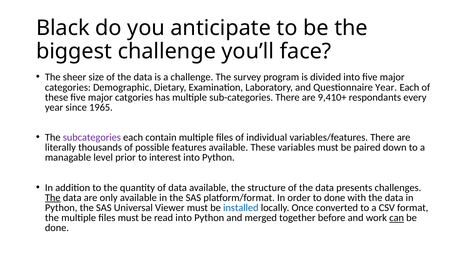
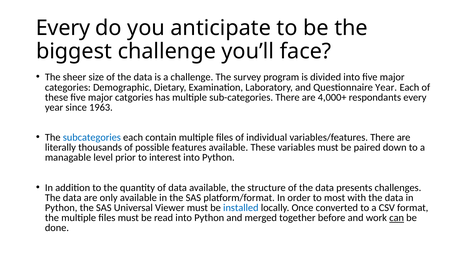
Black: Black -> Every (63, 28)
9,410+: 9,410+ -> 4,000+ (332, 97)
1965: 1965 -> 1963 (101, 107)
subcategories colour: purple -> blue (92, 137)
The underline: present -> none (53, 198)
to done: done -> most (335, 198)
